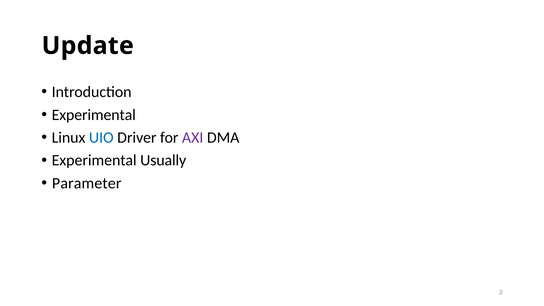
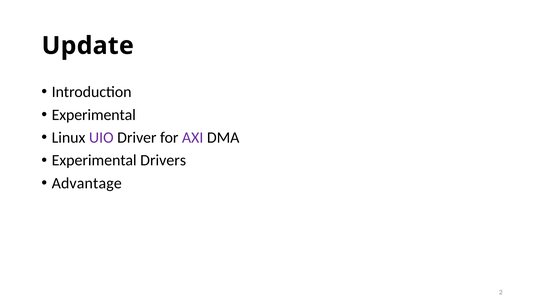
UIO colour: blue -> purple (101, 138)
Usually: Usually -> Drivers (163, 160)
Parameter: Parameter -> Advantage (87, 183)
